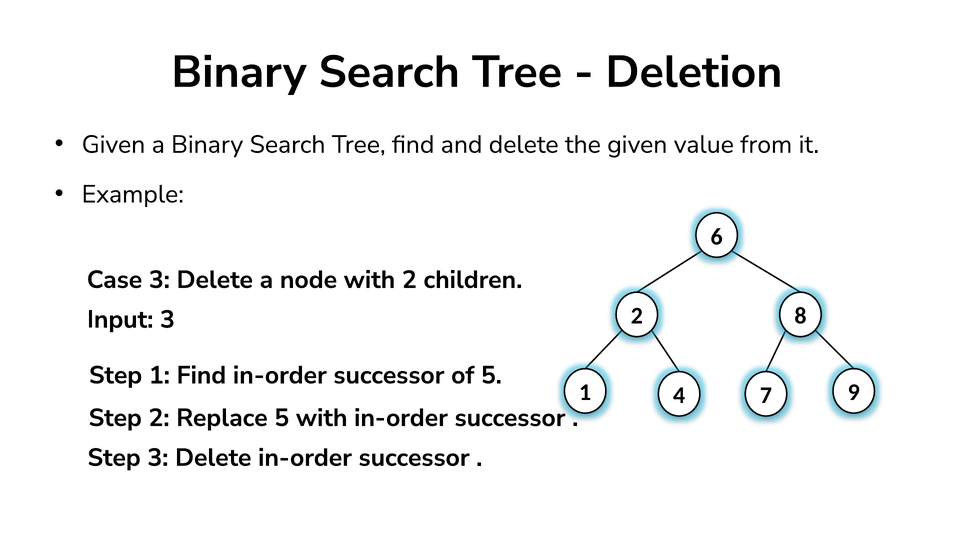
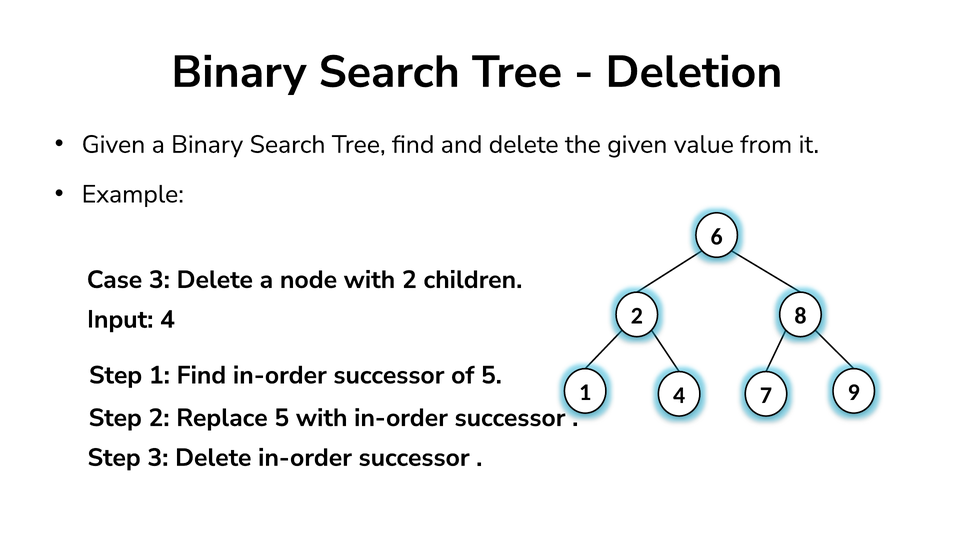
Input 3: 3 -> 4 (167, 319)
